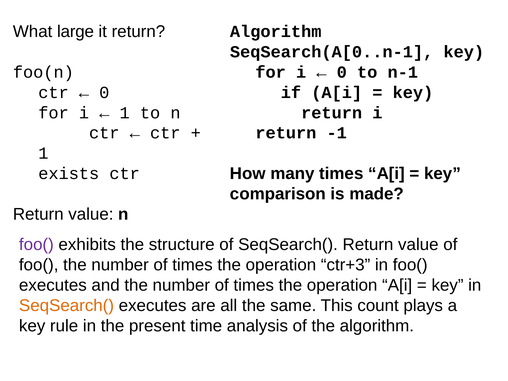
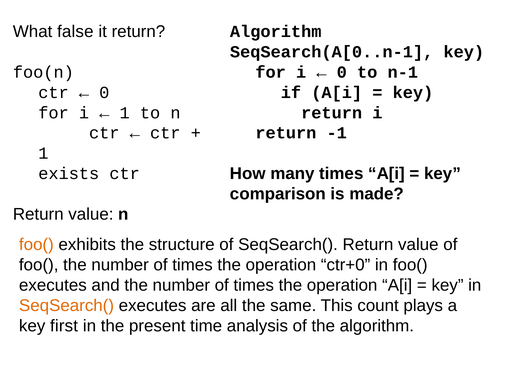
large: large -> false (75, 31)
foo( colour: purple -> orange (36, 245)
ctr+3: ctr+3 -> ctr+0 (346, 265)
rule: rule -> first (64, 326)
